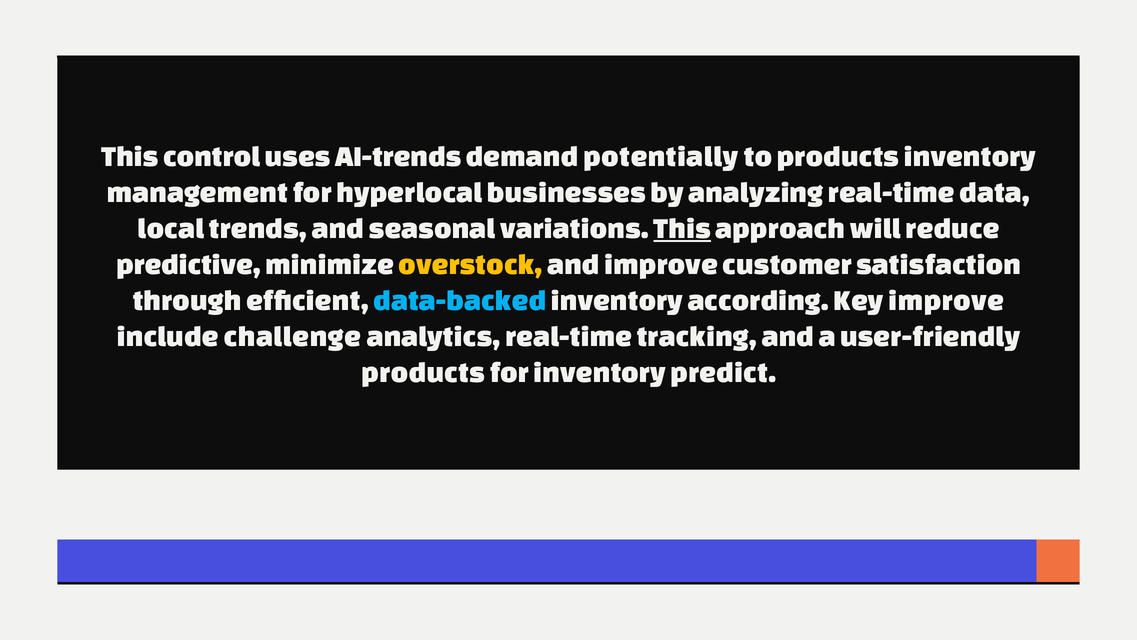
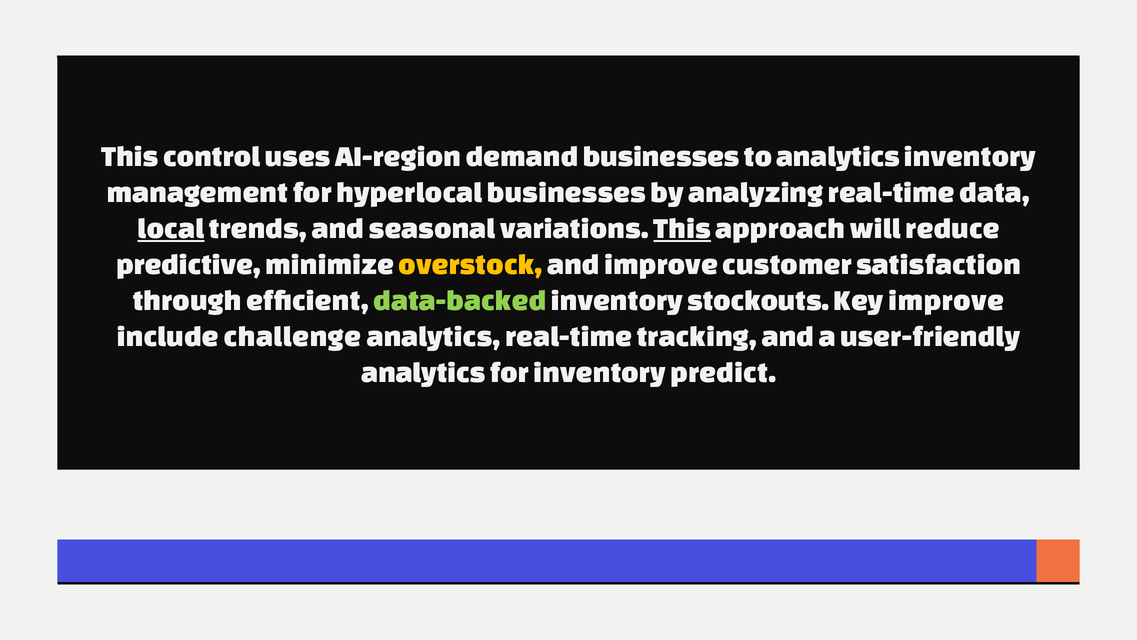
AI-trends: AI-trends -> AI-region (398, 156)
demand potentially: potentially -> businesses (661, 156)
to products: products -> analytics (838, 156)
local underline: none -> present (171, 228)
data-backed colour: light blue -> light green (460, 300)
according: according -> stockouts (758, 300)
products: products -> analytics (423, 372)
